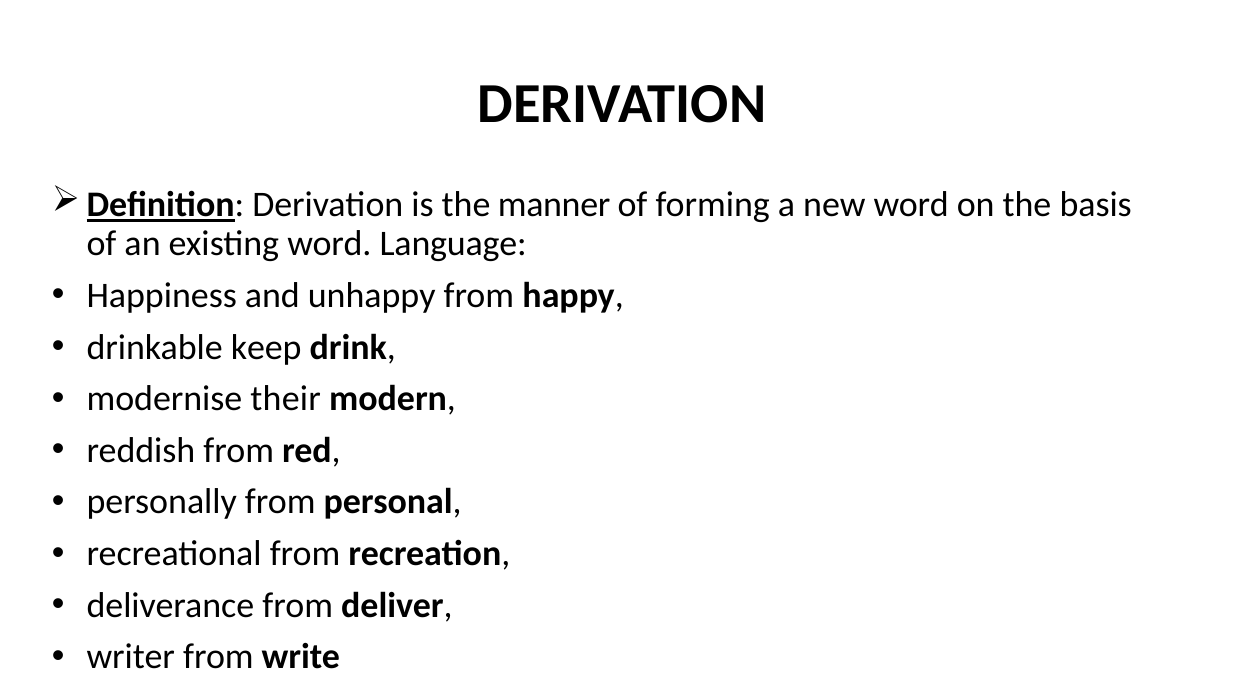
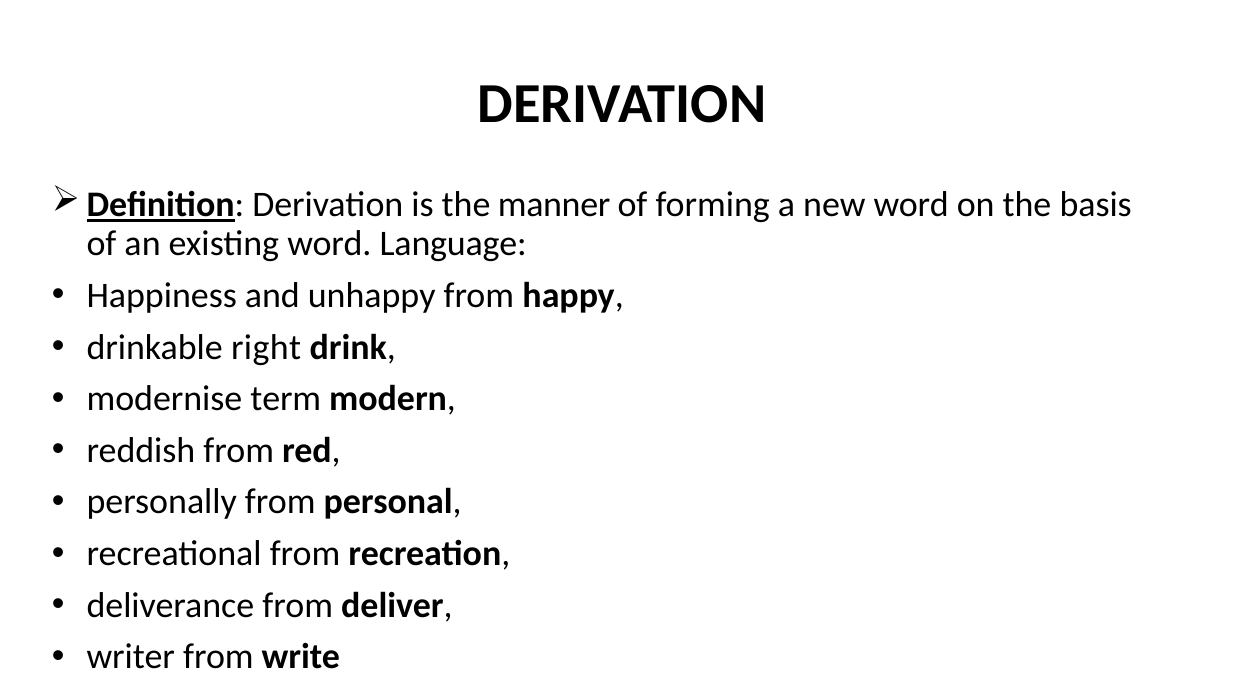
keep: keep -> right (266, 347)
their: their -> term (286, 399)
